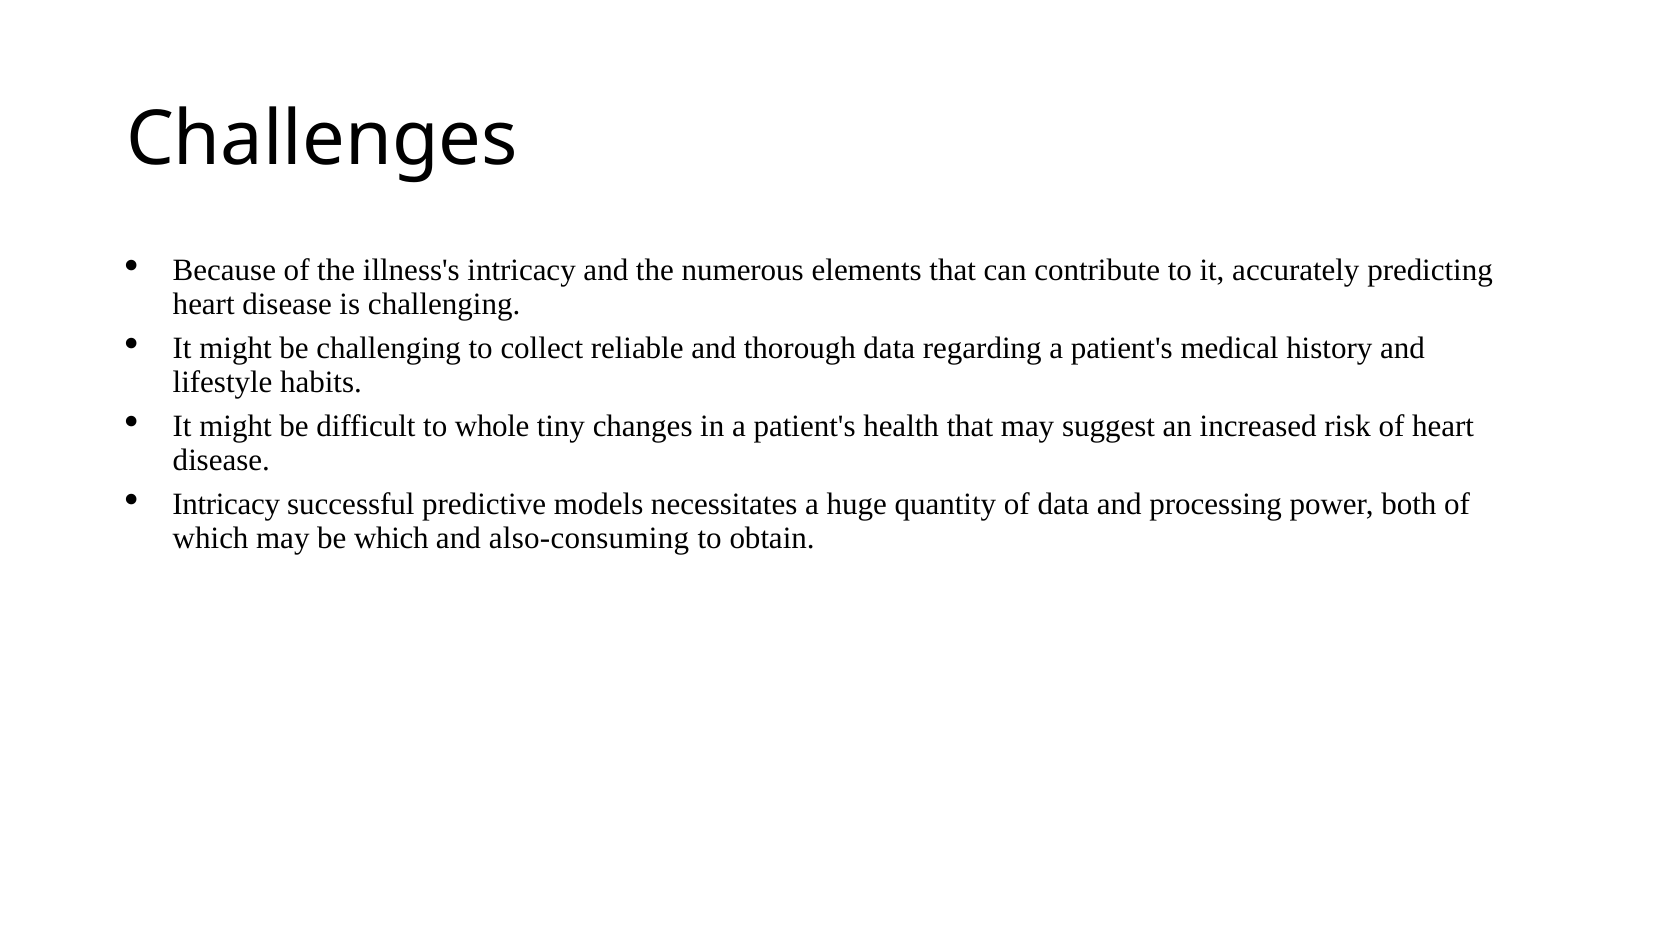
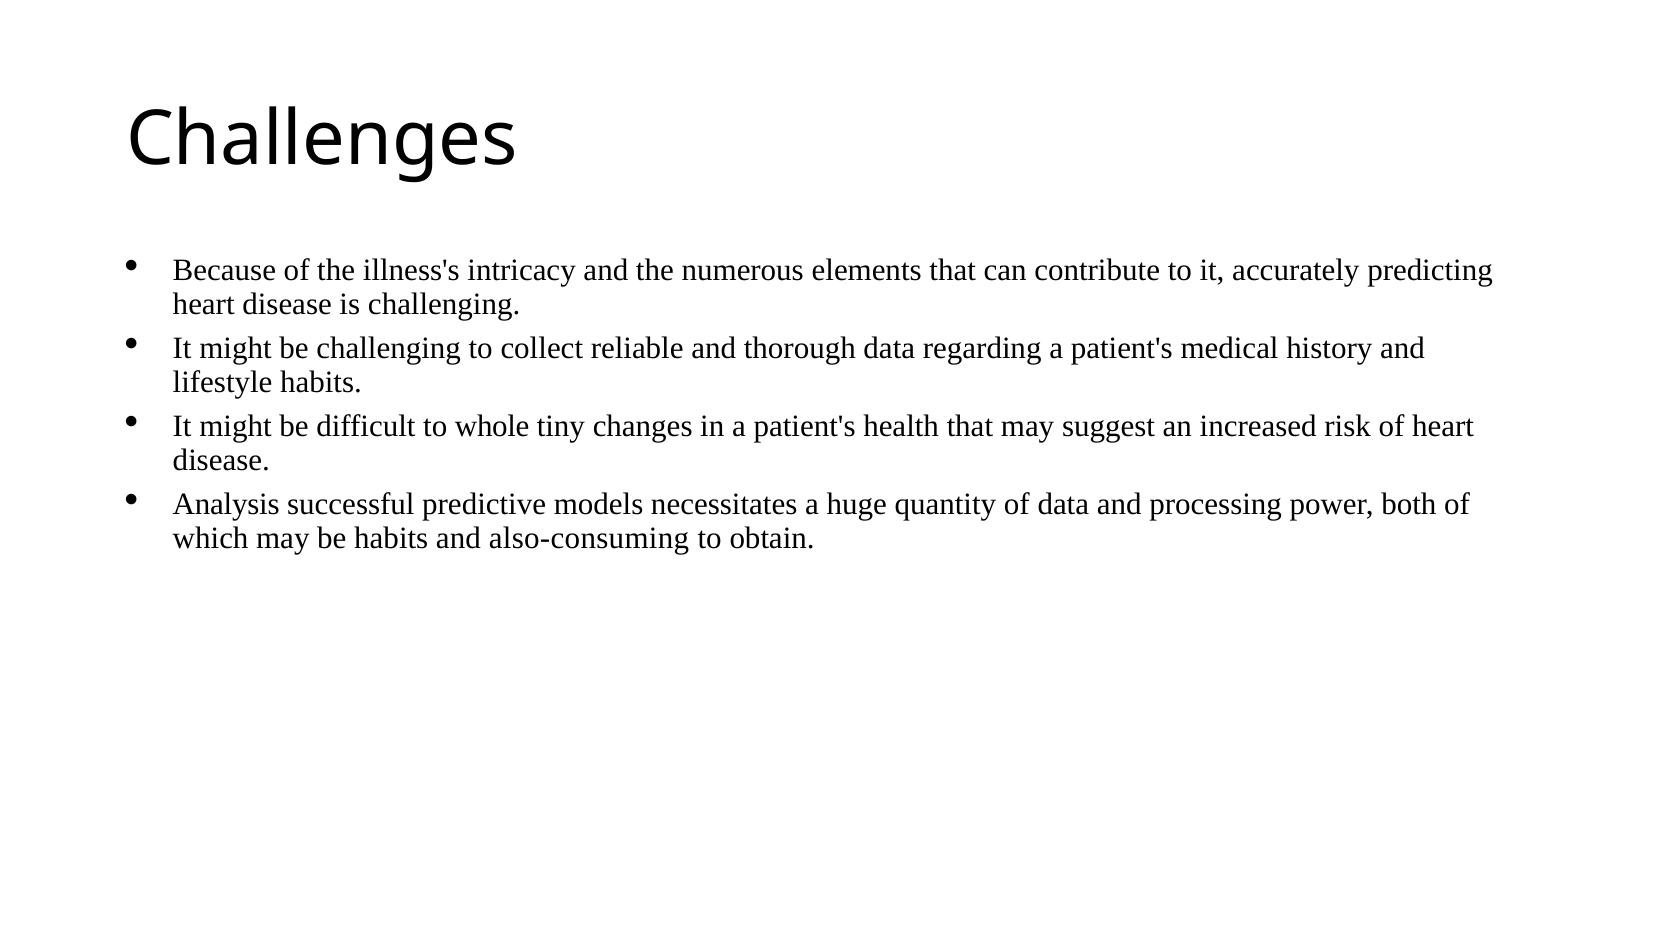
Intricacy: Intricacy -> Analysis (226, 505)
be which: which -> habits (391, 538)
